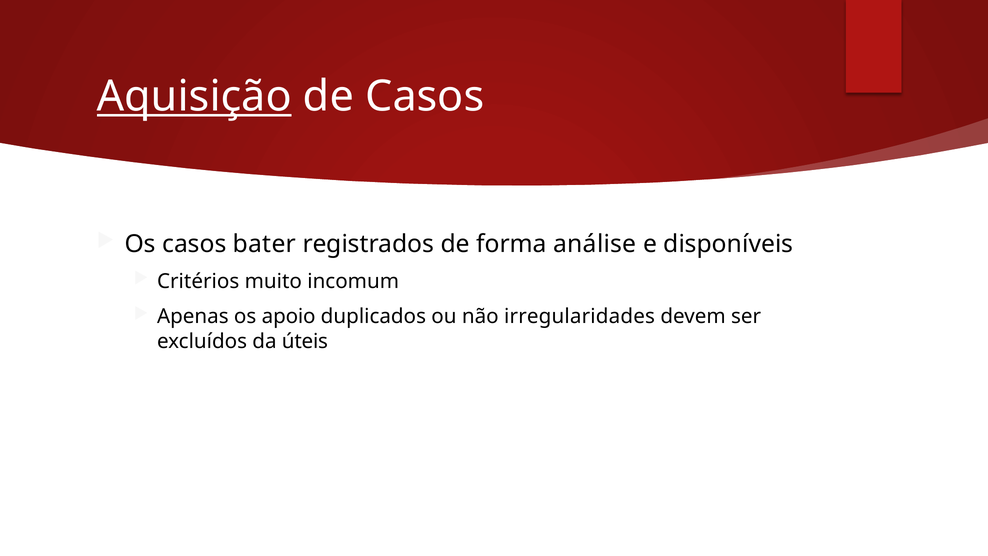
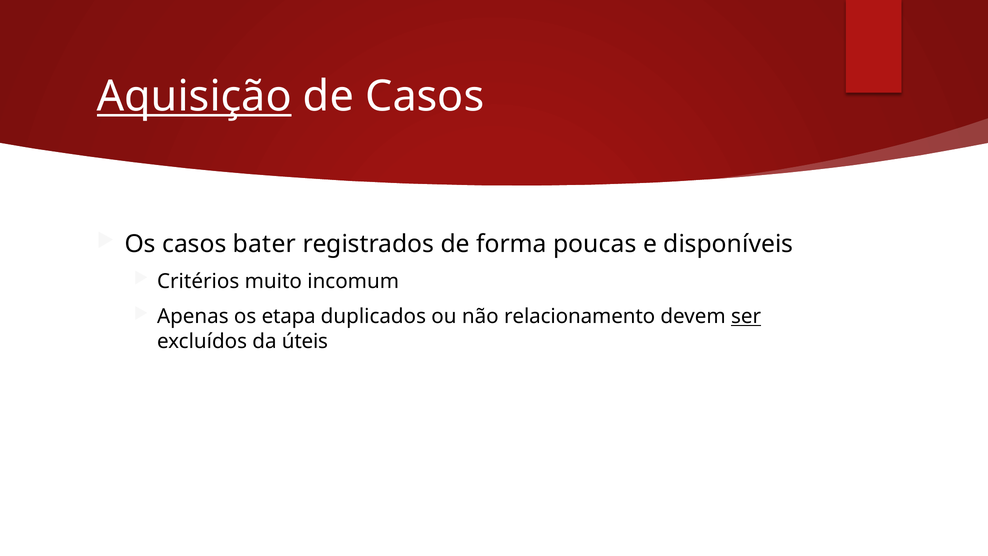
análise: análise -> poucas (595, 244)
apoio: apoio -> etapa (289, 316)
irregularidades: irregularidades -> relacionamento (580, 316)
ser underline: none -> present (746, 316)
